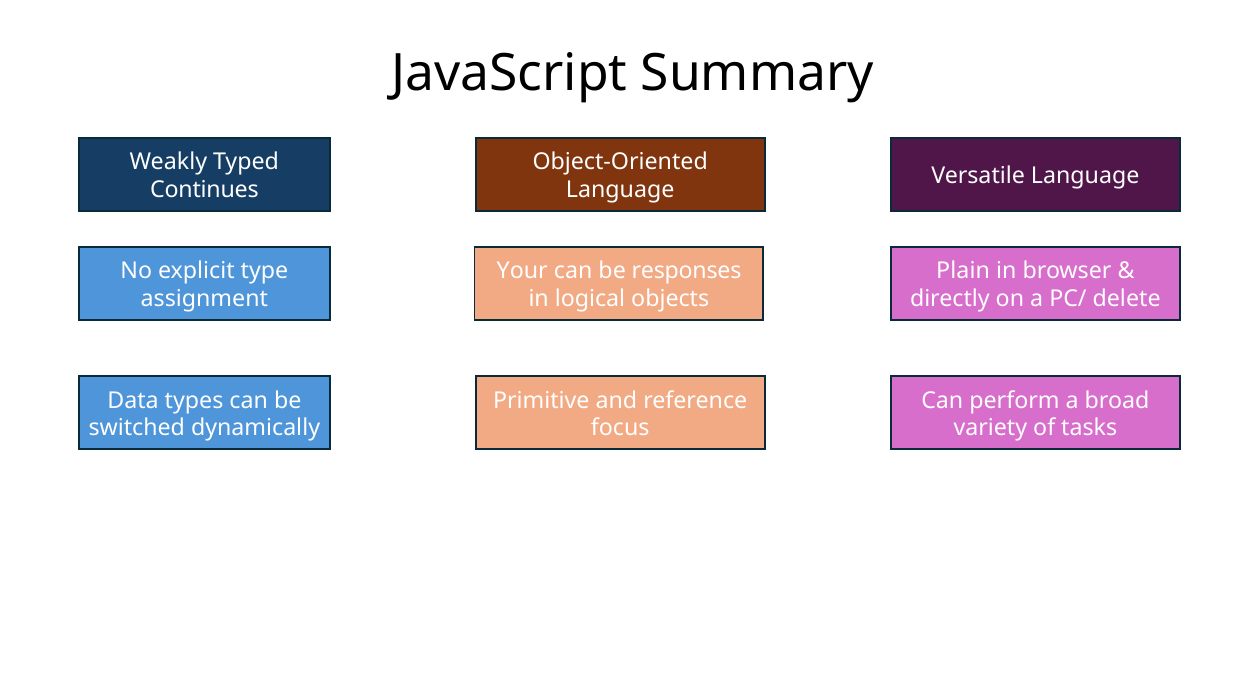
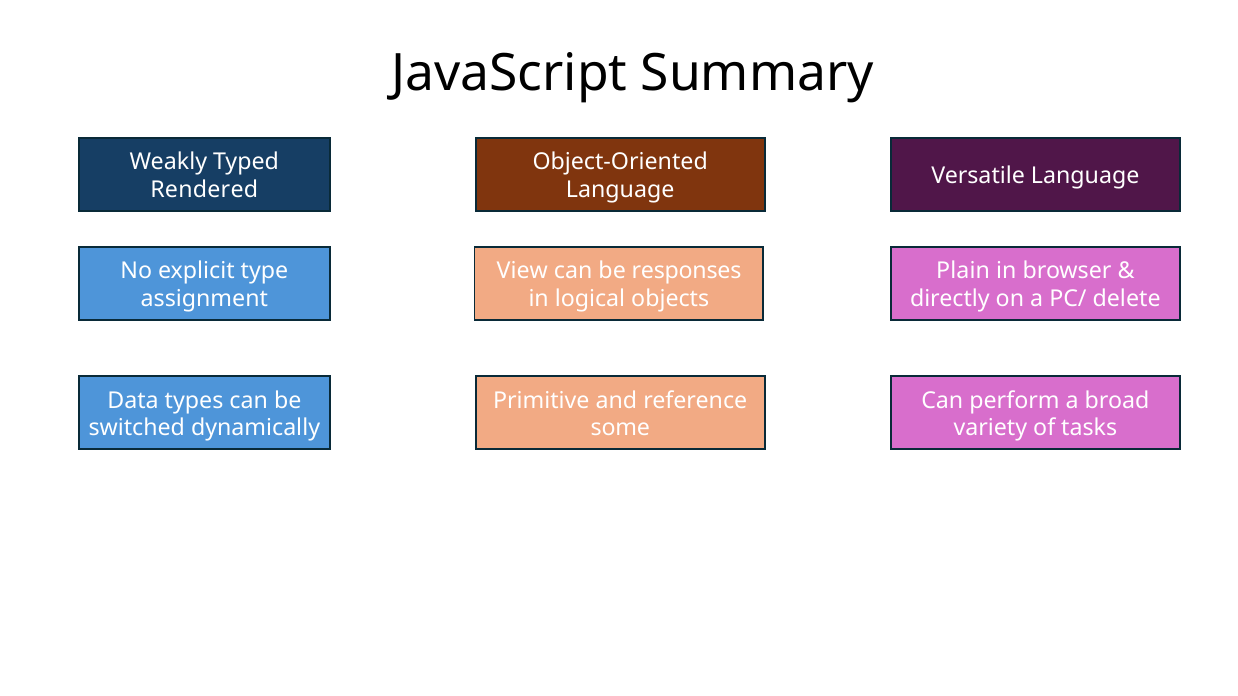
Continues: Continues -> Rendered (204, 190)
Your: Your -> View (522, 271)
focus: focus -> some (620, 428)
